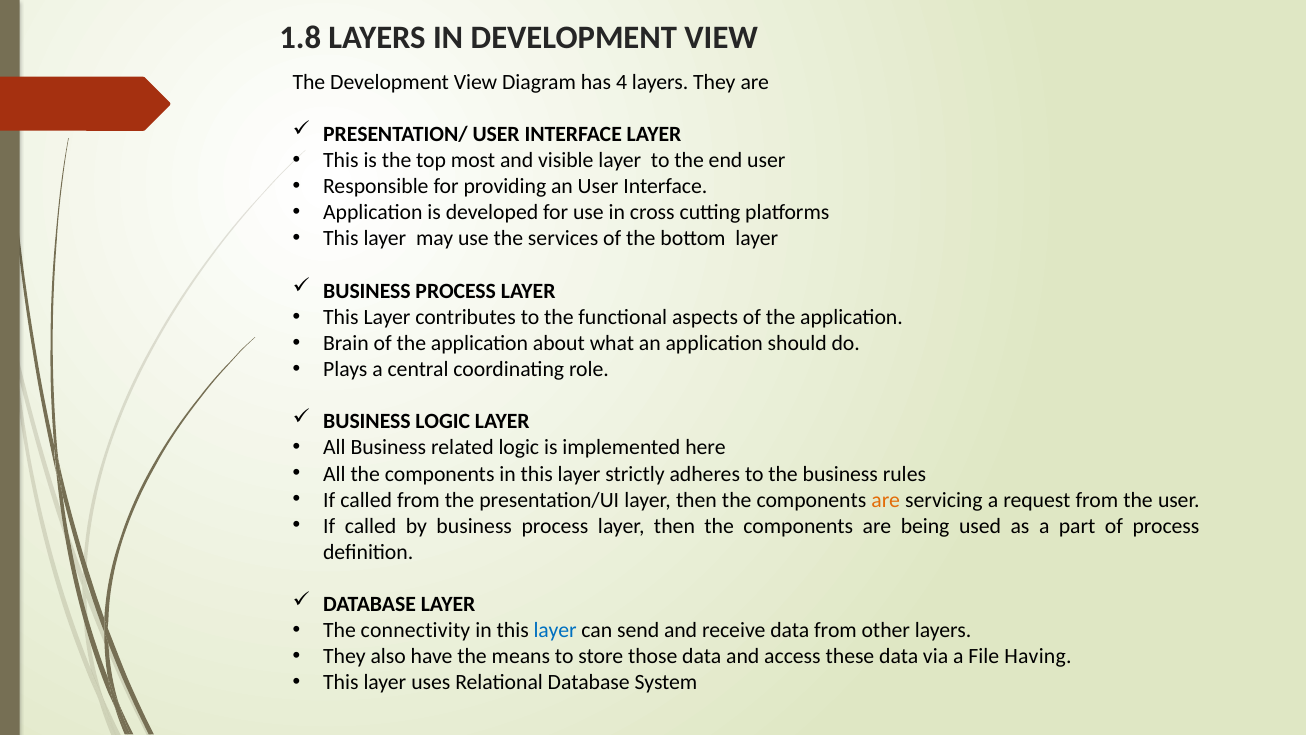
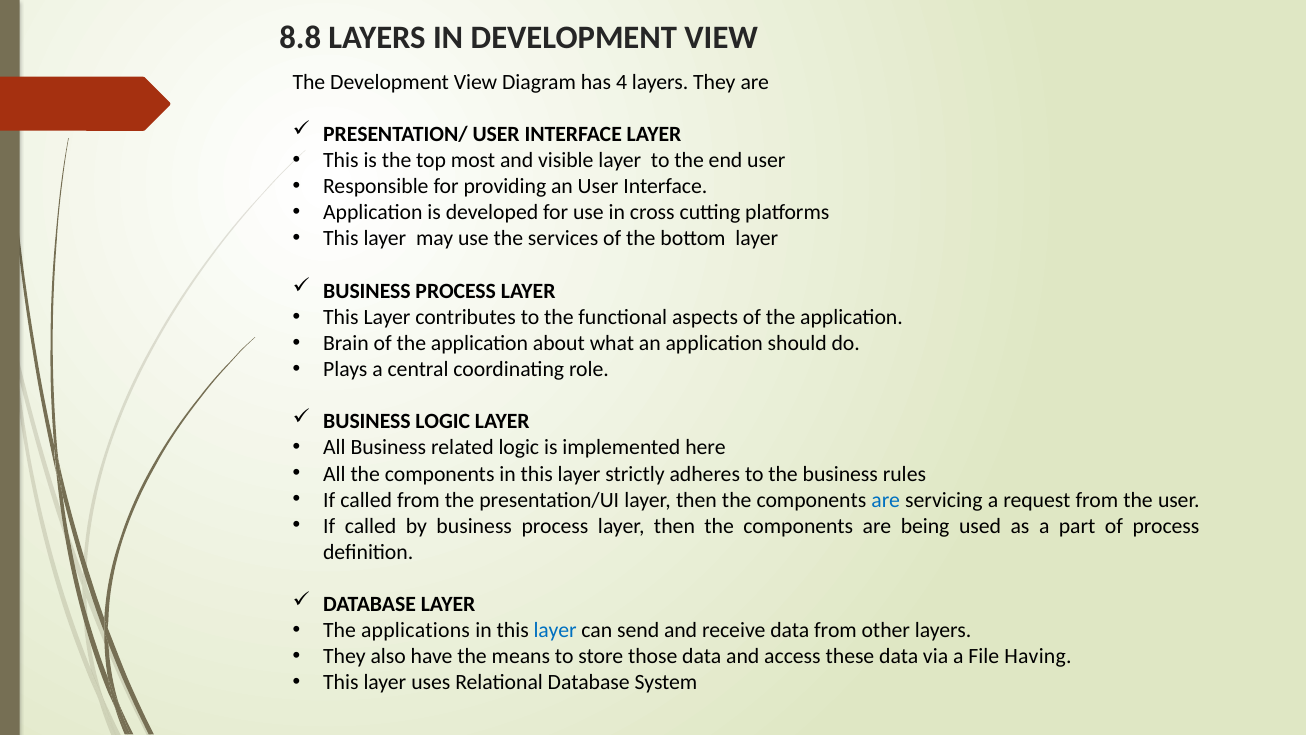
1.8: 1.8 -> 8.8 (300, 38)
are colour: orange -> blue (886, 500)
connectivity: connectivity -> applications (416, 630)
